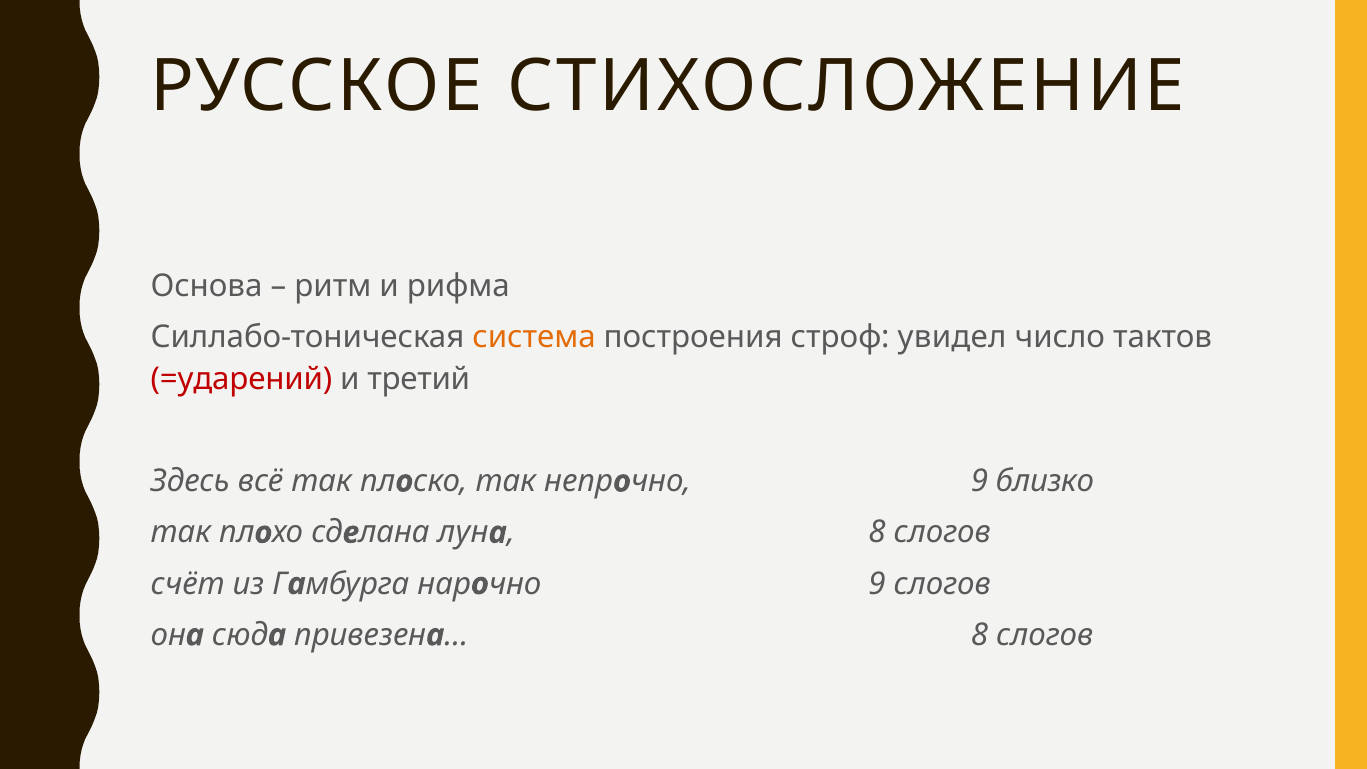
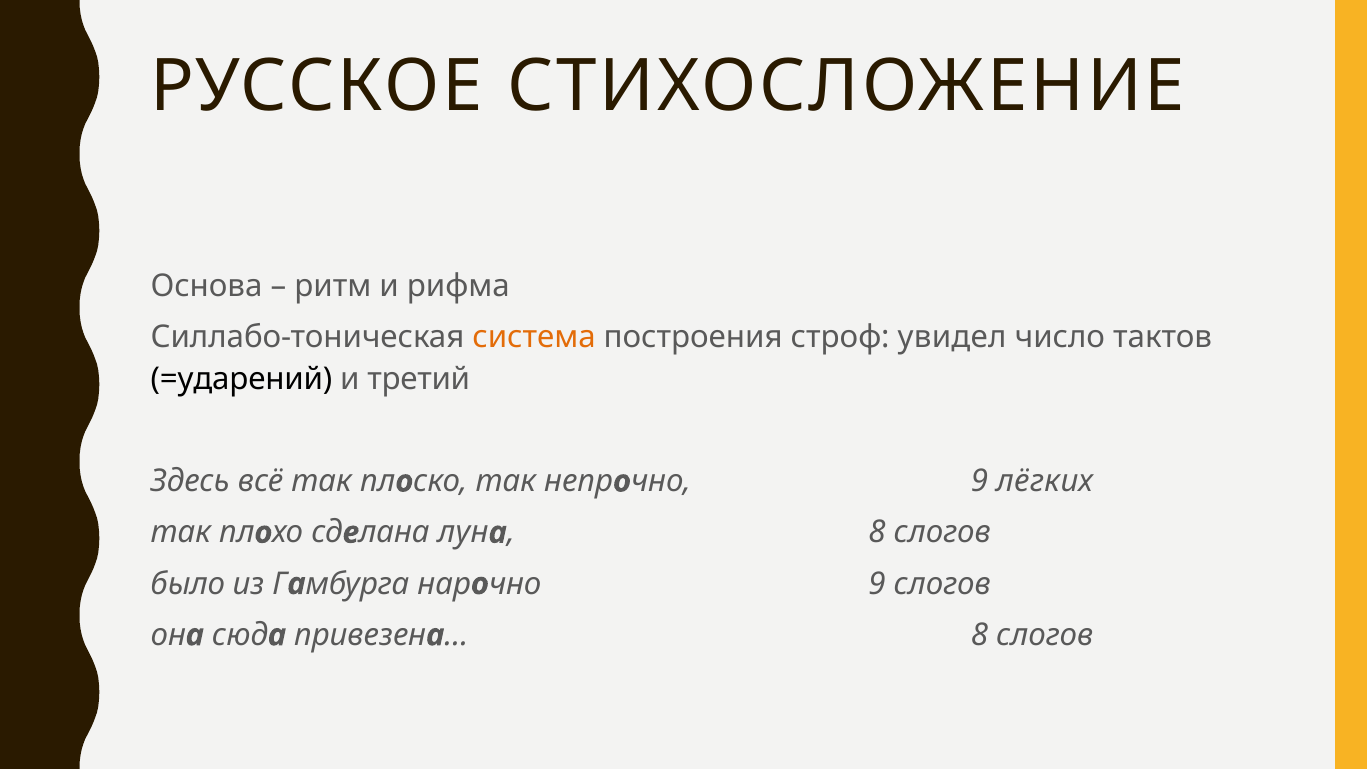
=ударений colour: red -> black (241, 379)
близко: близко -> лёгких (1045, 481)
счёт: счёт -> было (188, 584)
